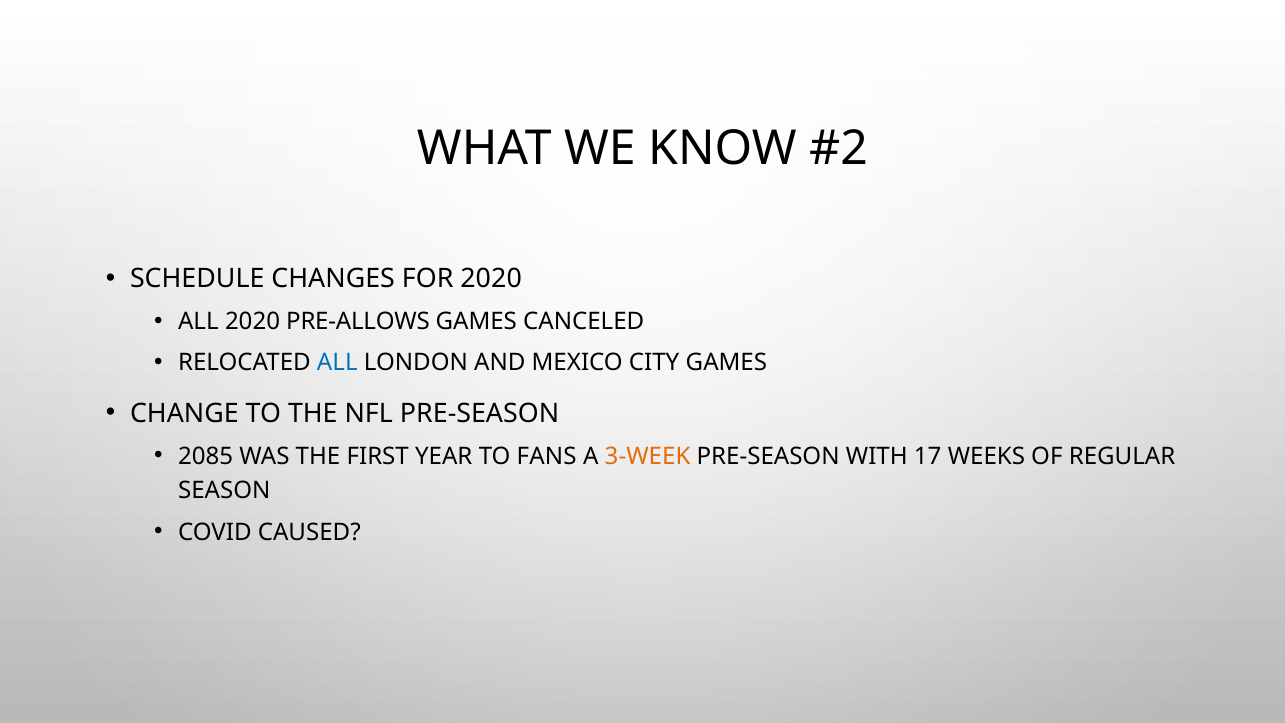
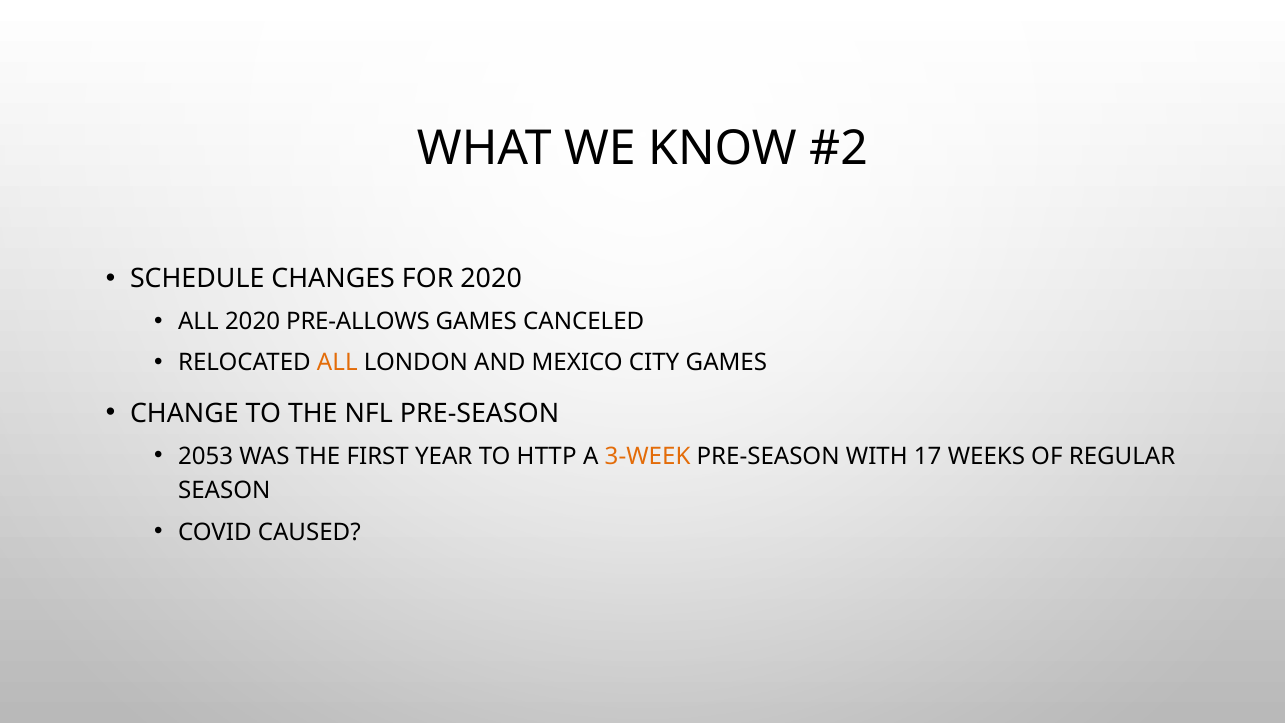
ALL colour: blue -> orange (337, 363)
2085: 2085 -> 2053 (206, 456)
FANS: FANS -> HTTP (547, 456)
